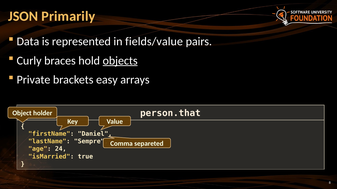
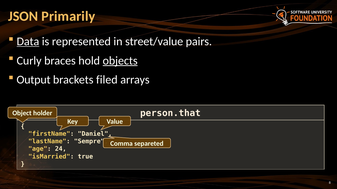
Data underline: none -> present (28, 42)
fields/value: fields/value -> street/value (154, 42)
Private: Private -> Output (34, 80)
easy: easy -> filed (107, 80)
